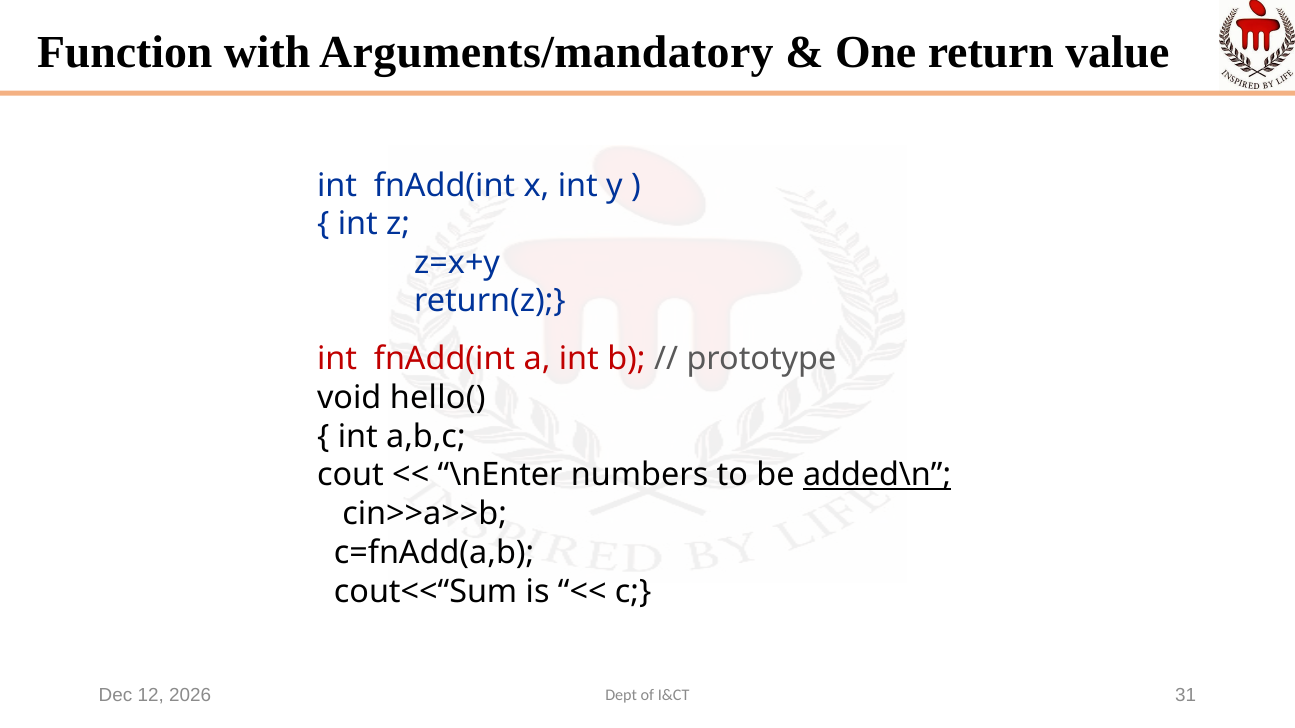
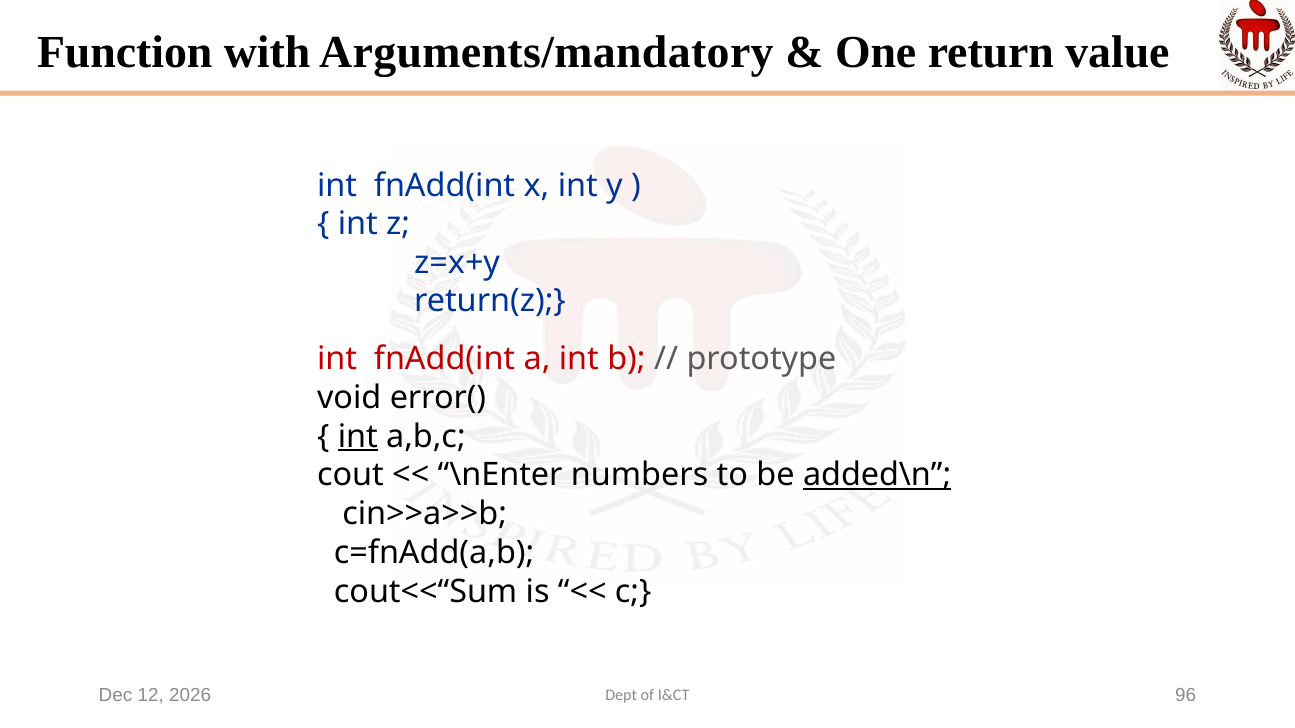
hello(: hello( -> error( (438, 398)
int underline: none -> present (358, 437)
31: 31 -> 96 (1186, 696)
